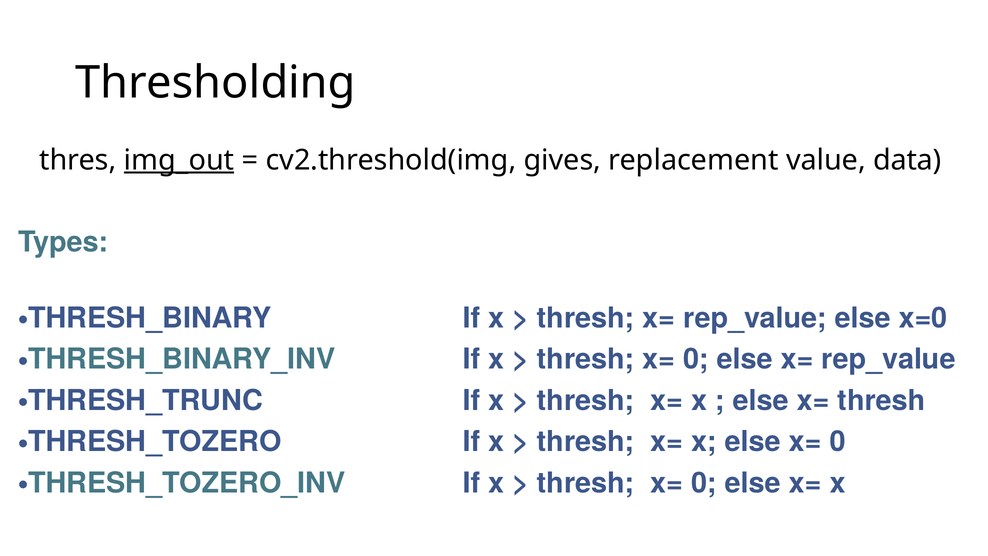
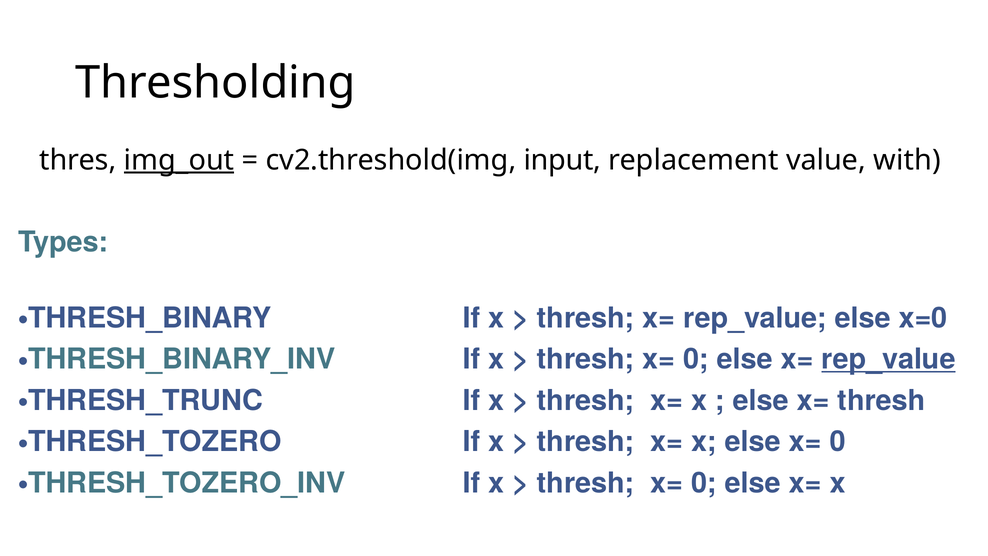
gives: gives -> input (562, 160)
data: data -> with (907, 160)
rep_value underline: none -> present (889, 359)
